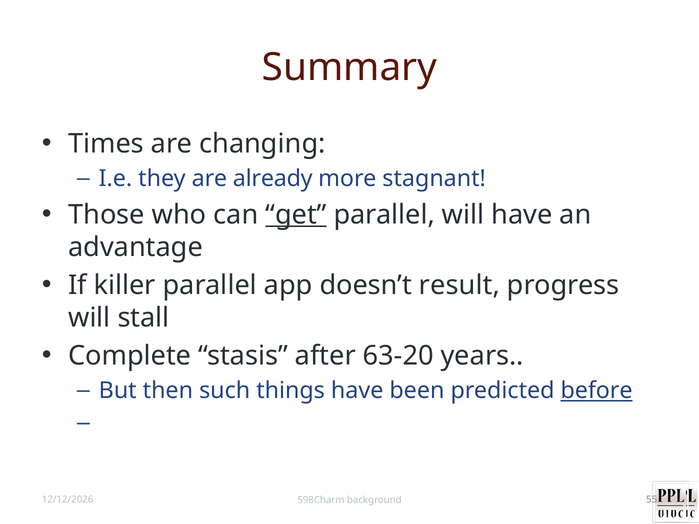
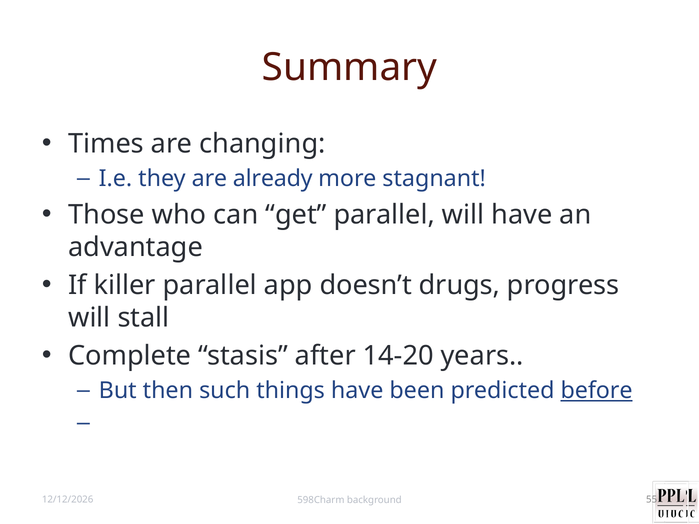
get underline: present -> none (296, 215)
result: result -> drugs (459, 285)
63-20: 63-20 -> 14-20 (398, 356)
